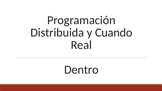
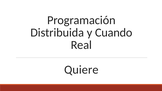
Dentro: Dentro -> Quiere (81, 70)
